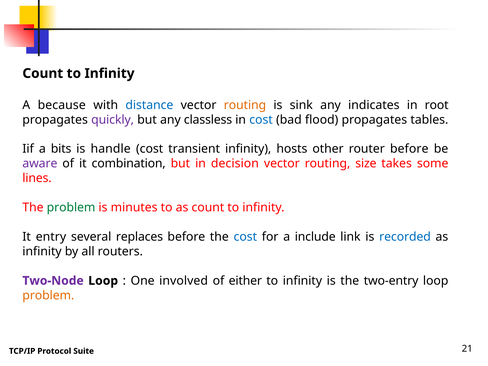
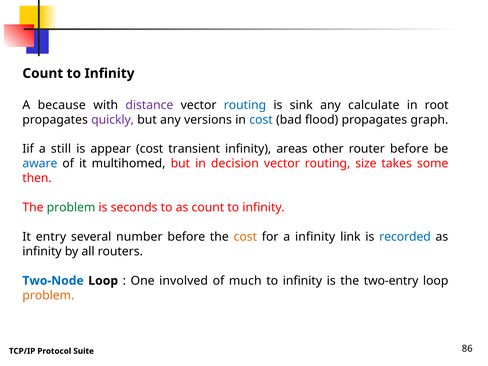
distance colour: blue -> purple (149, 105)
routing colour: orange -> blue (245, 105)
indicates: indicates -> calculate (374, 105)
classless: classless -> versions (208, 120)
tables: tables -> graph (429, 120)
bits: bits -> still (61, 149)
handle: handle -> appear (111, 149)
hosts: hosts -> areas (292, 149)
aware colour: purple -> blue (40, 164)
combination: combination -> multihomed (129, 164)
lines: lines -> then (37, 178)
minutes: minutes -> seconds (134, 208)
replaces: replaces -> number (139, 237)
cost colour: blue -> orange (245, 237)
a include: include -> infinity (315, 237)
Two-Node colour: purple -> blue (53, 281)
either: either -> much (245, 281)
21: 21 -> 86 (467, 349)
